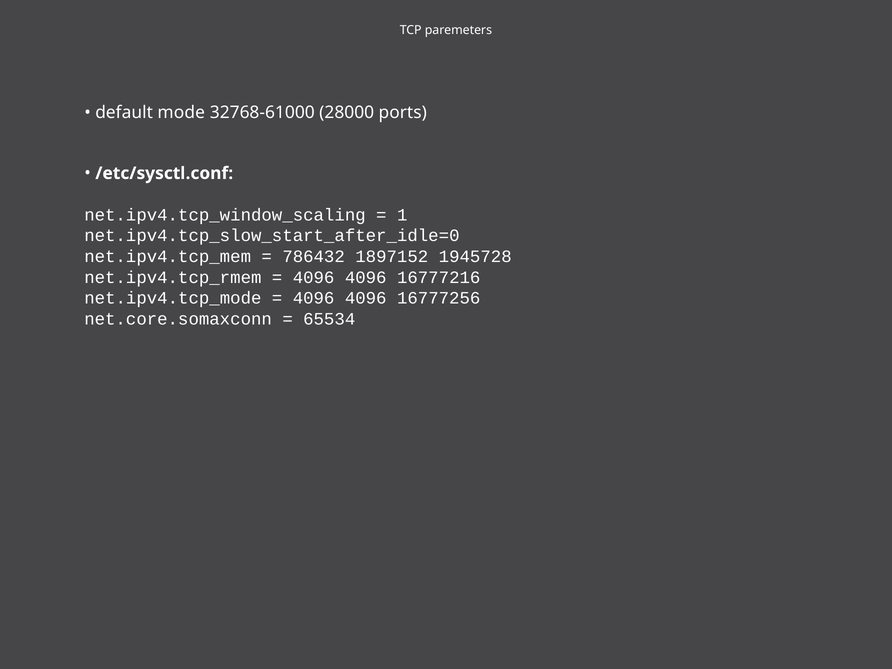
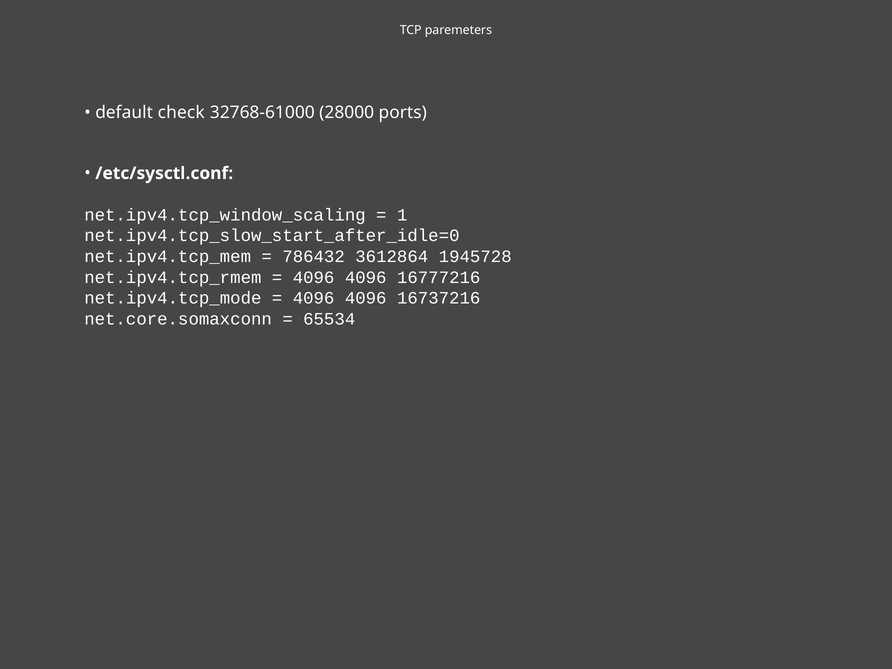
mode: mode -> check (181, 113)
1897152: 1897152 -> 3612864 (392, 257)
16777256: 16777256 -> 16737216 (439, 298)
